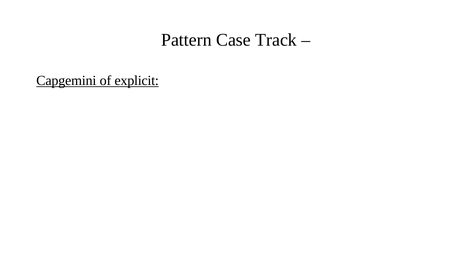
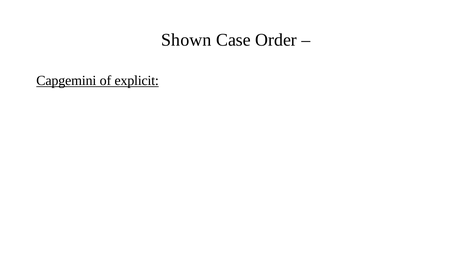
Pattern: Pattern -> Shown (186, 40)
Track: Track -> Order (276, 40)
